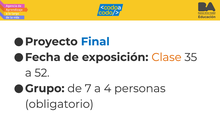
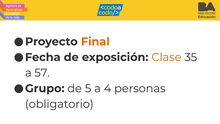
Final colour: blue -> orange (95, 42)
52: 52 -> 57 (42, 73)
7: 7 -> 5 (88, 88)
